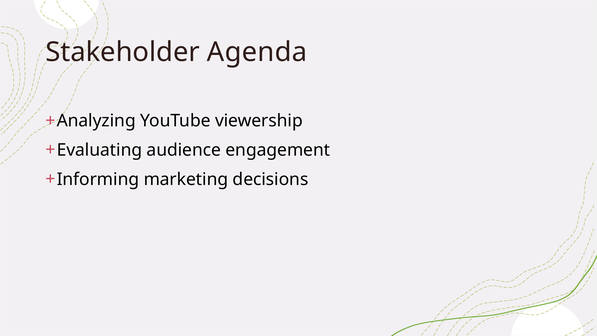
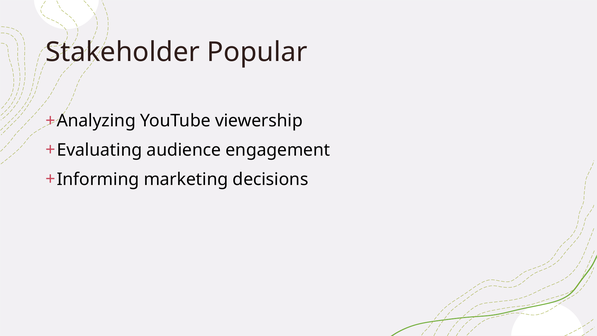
Agenda: Agenda -> Popular (257, 52)
